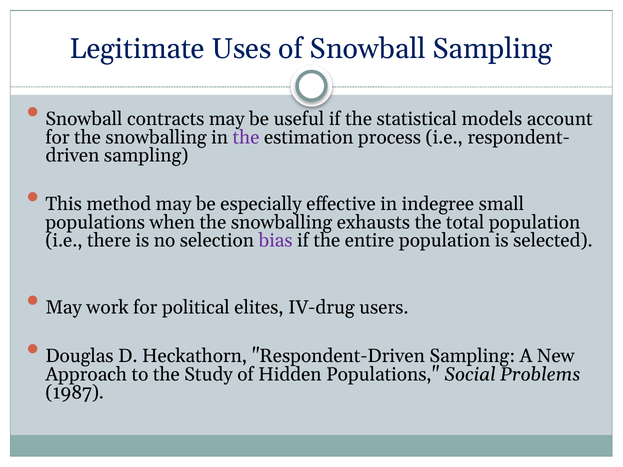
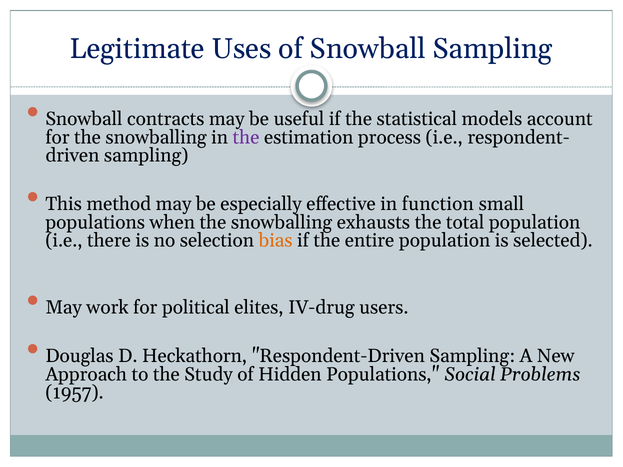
indegree: indegree -> function (438, 204)
bias colour: purple -> orange (276, 241)
1987: 1987 -> 1957 (75, 393)
